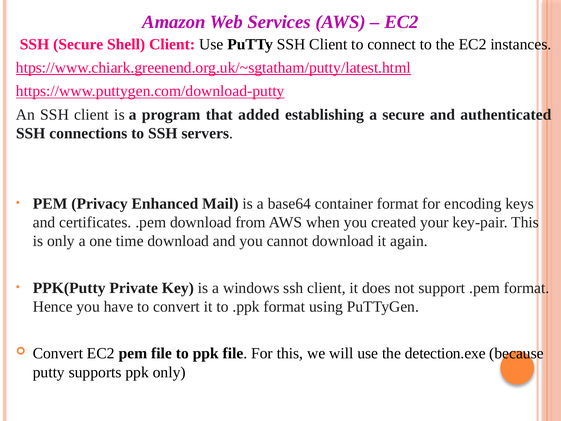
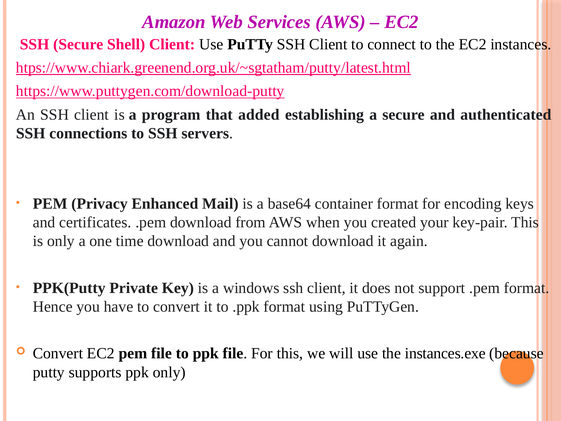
detection.exe: detection.exe -> instances.exe (445, 353)
